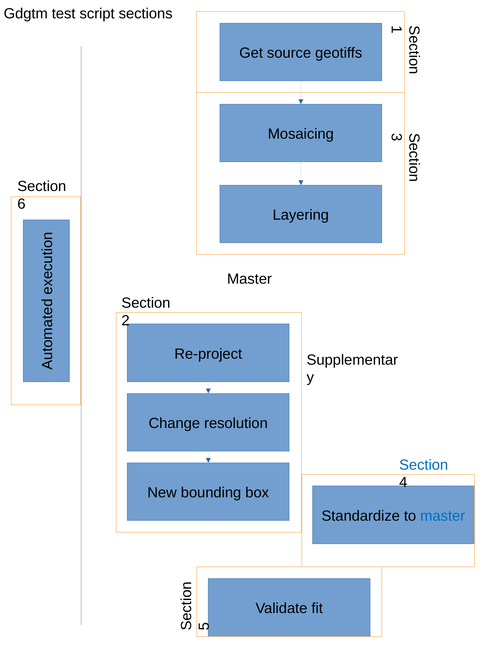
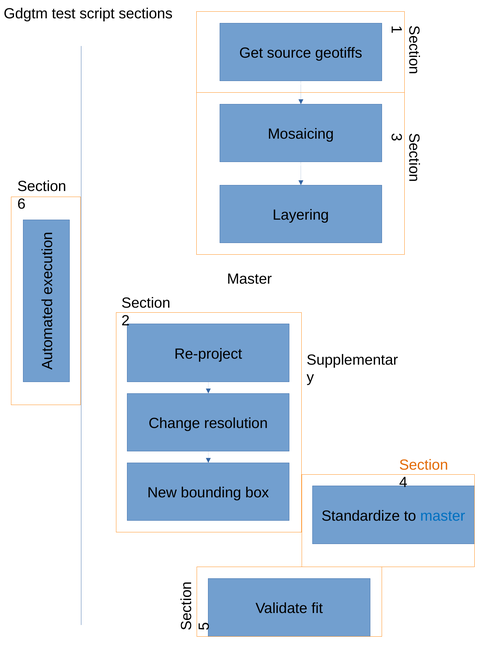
Section colour: blue -> orange (424, 465)
